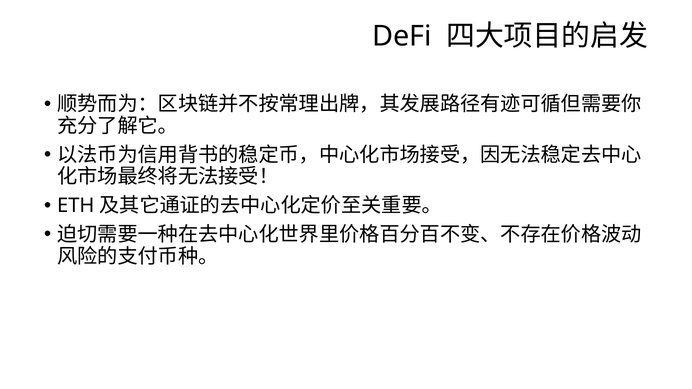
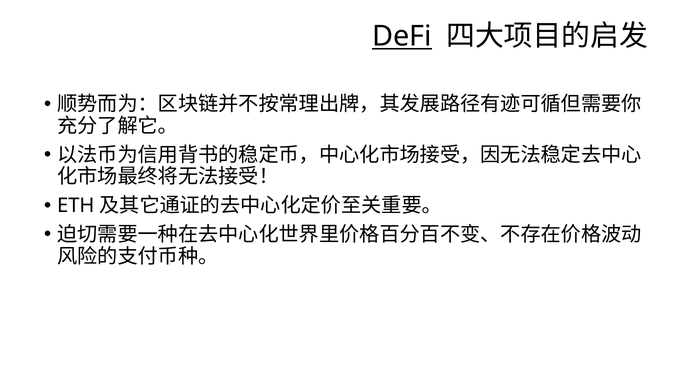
DeFi underline: none -> present (402, 37)
